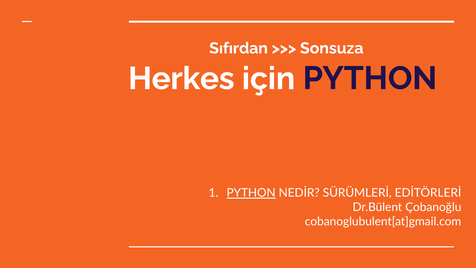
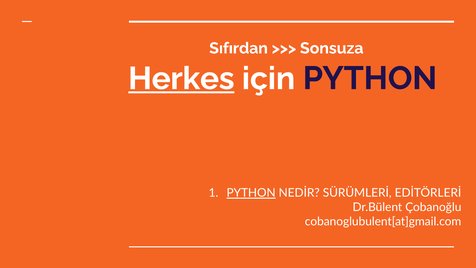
Herkes underline: none -> present (181, 79)
